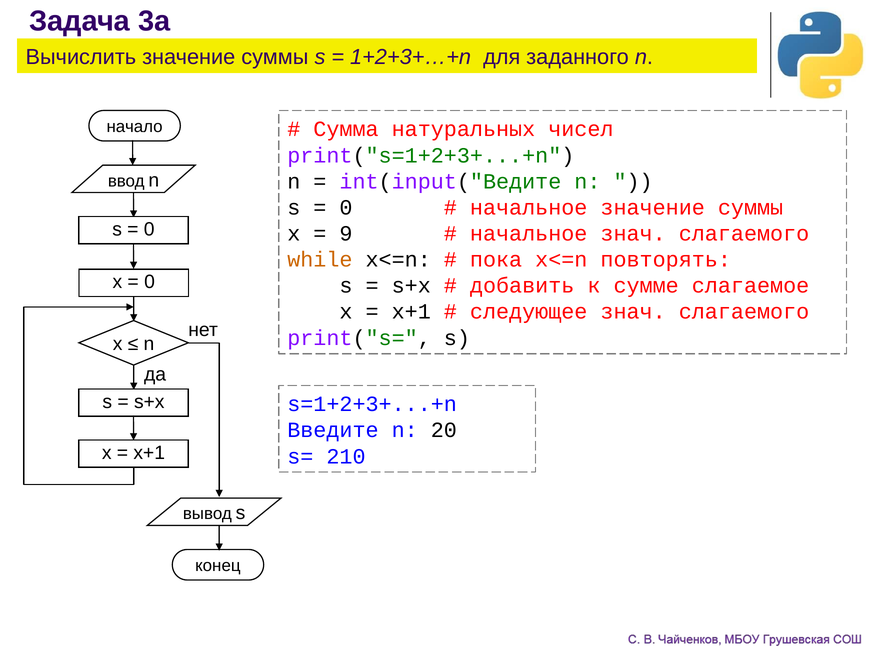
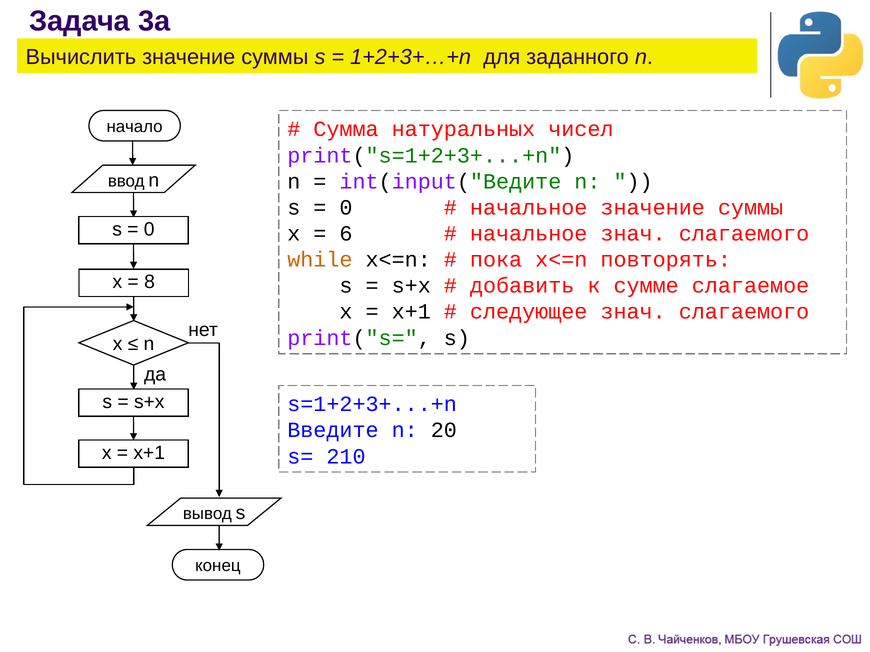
9: 9 -> 6 (346, 234)
0: 0 -> 8 (150, 282)
